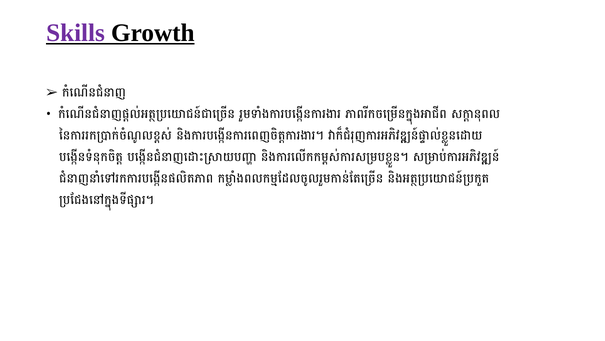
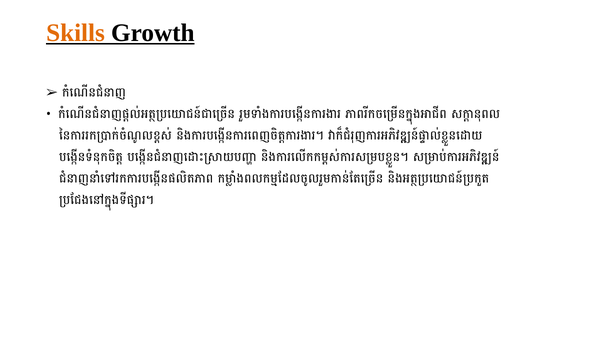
Skills colour: purple -> orange (75, 33)
